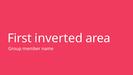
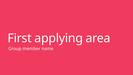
inverted: inverted -> applying (59, 38)
